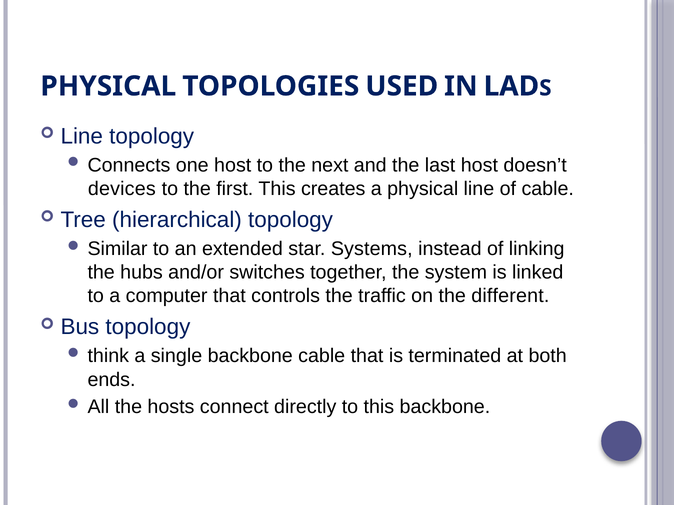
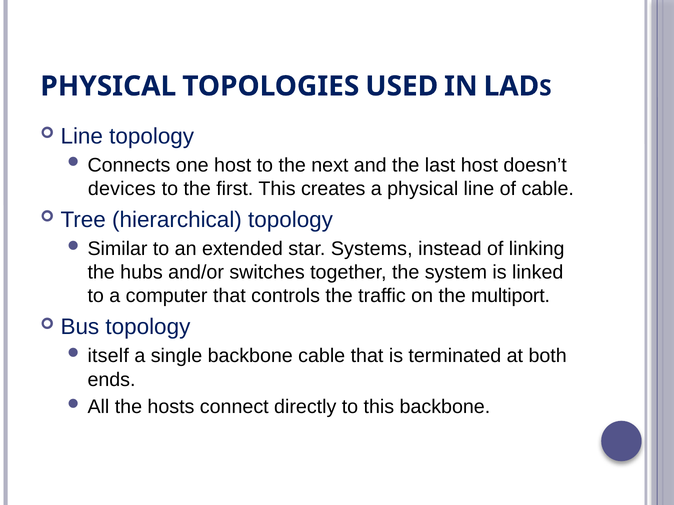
different: different -> multiport (511, 296)
think: think -> itself (108, 356)
